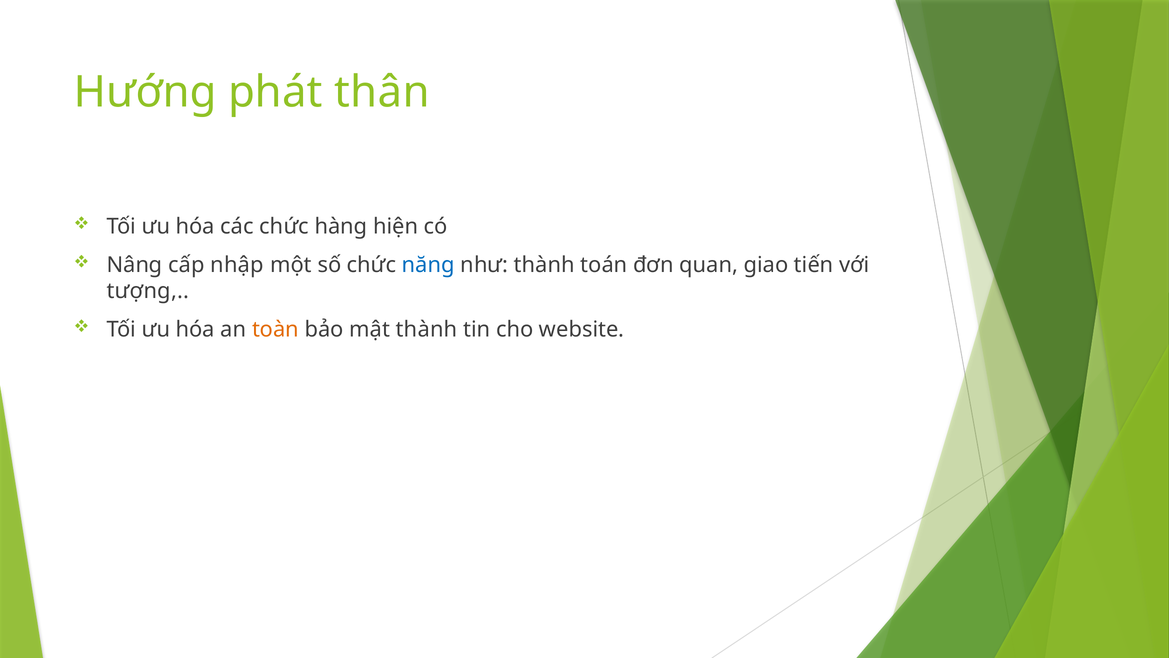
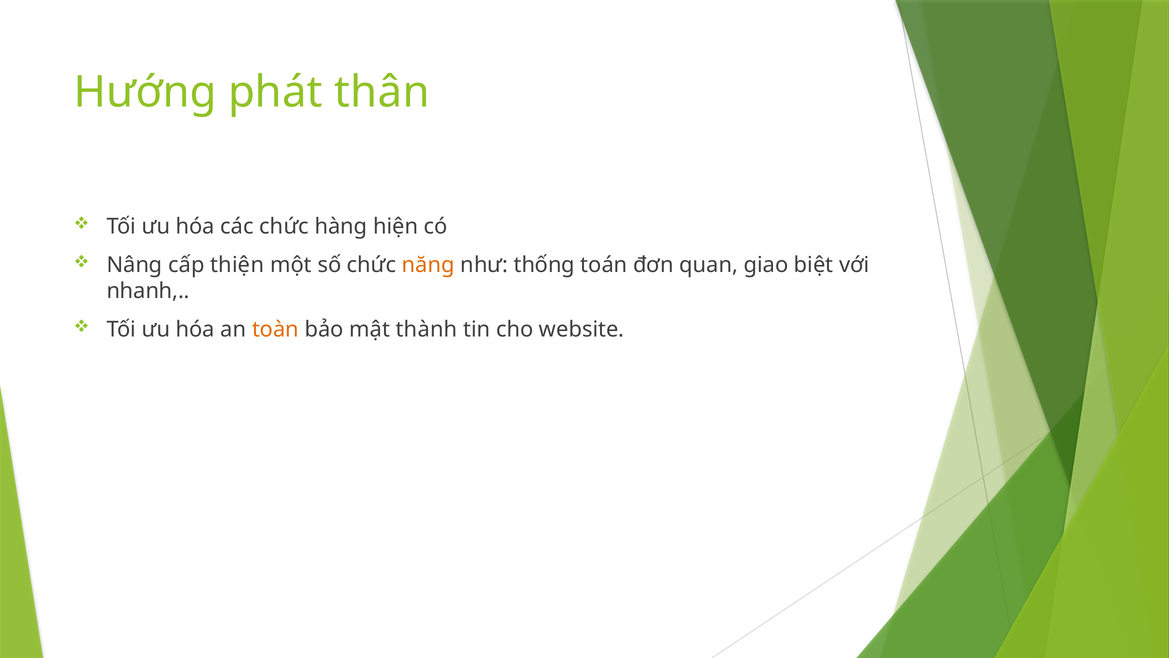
nhập: nhập -> thiện (237, 265)
năng colour: blue -> orange (428, 265)
như thành: thành -> thống (544, 265)
tiến: tiến -> biệt (814, 265)
tượng: tượng -> nhanh (148, 291)
